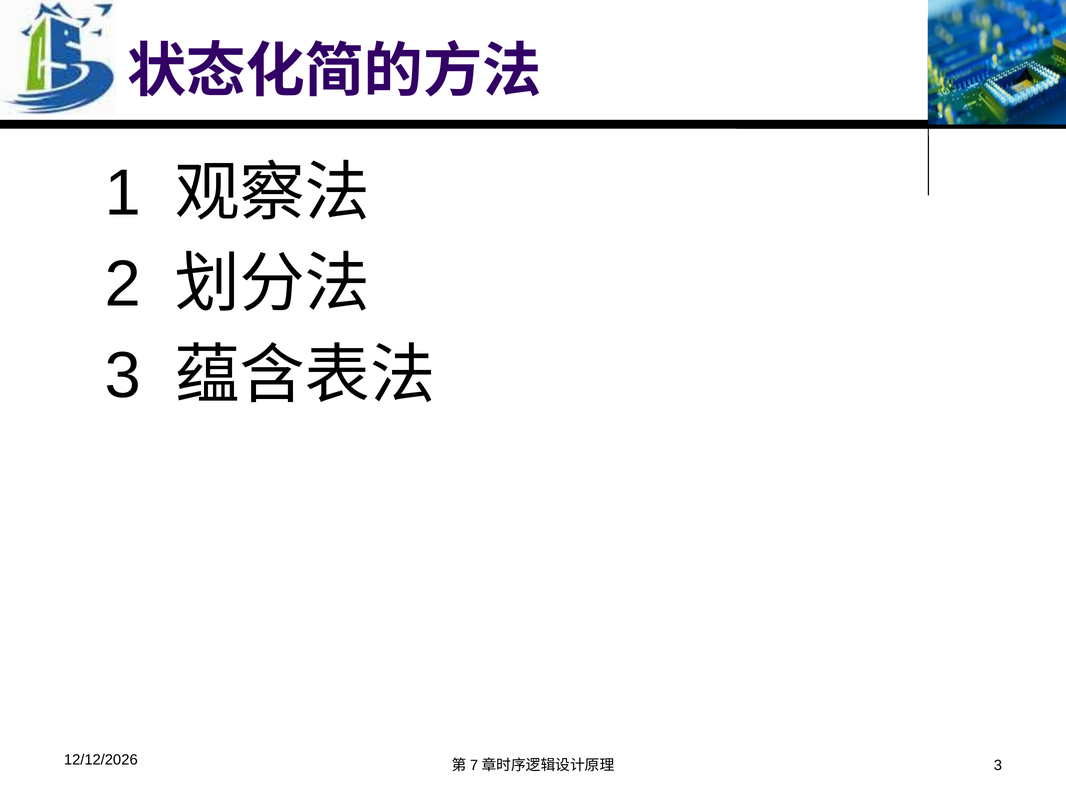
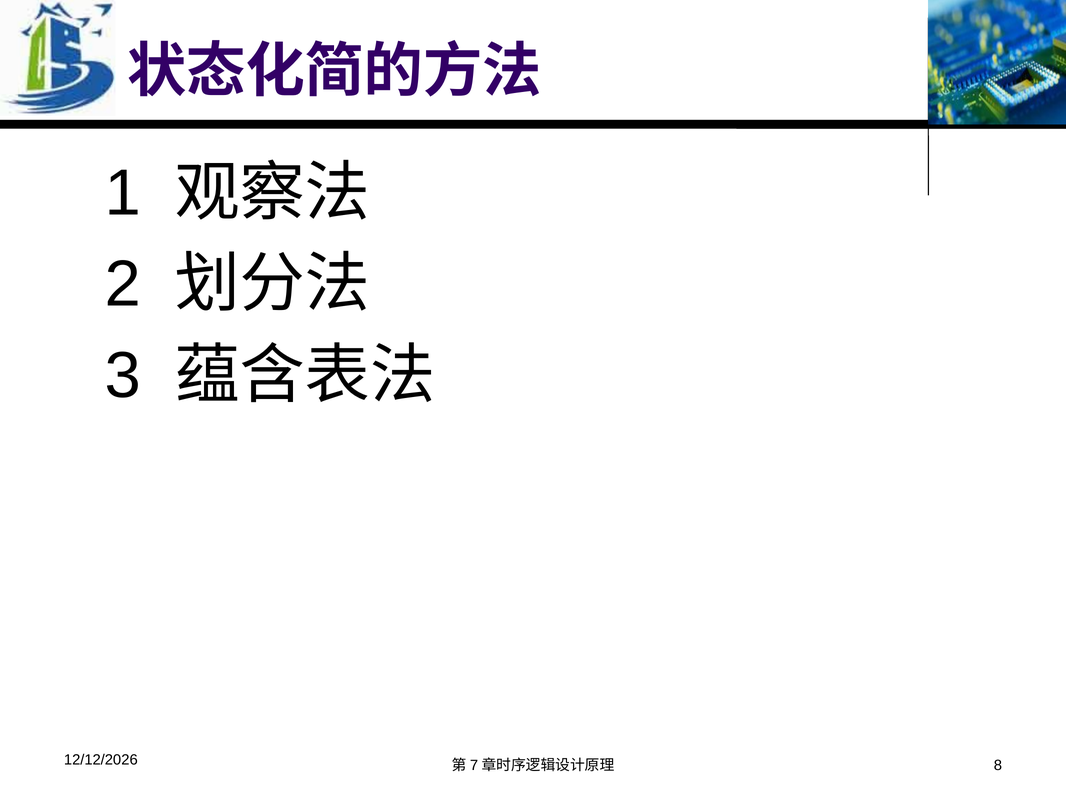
3: 3 -> 8 (998, 766)
